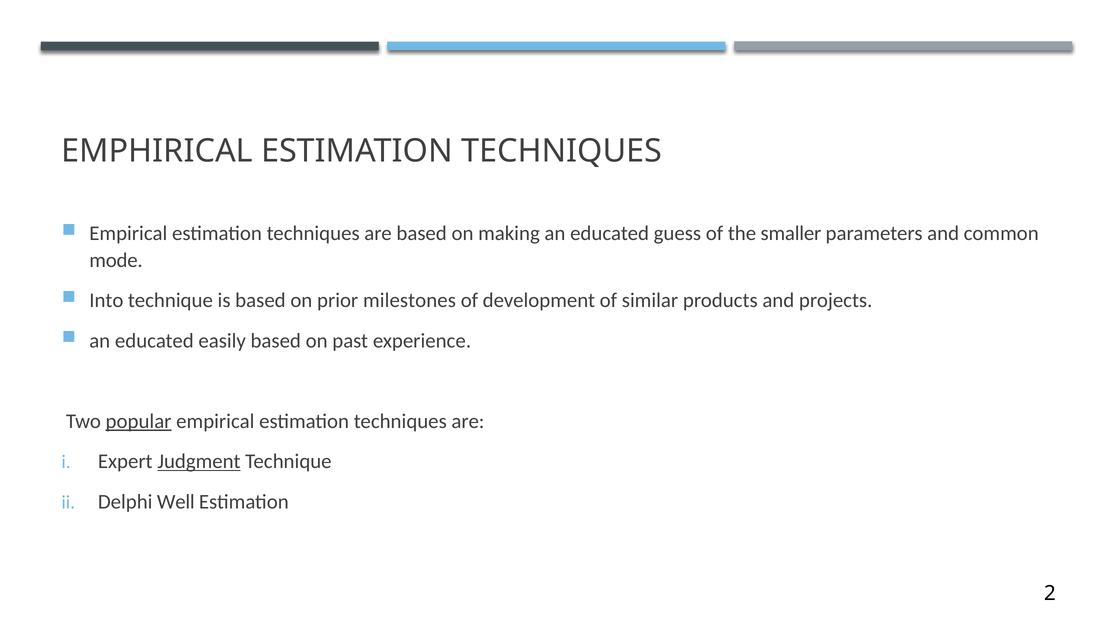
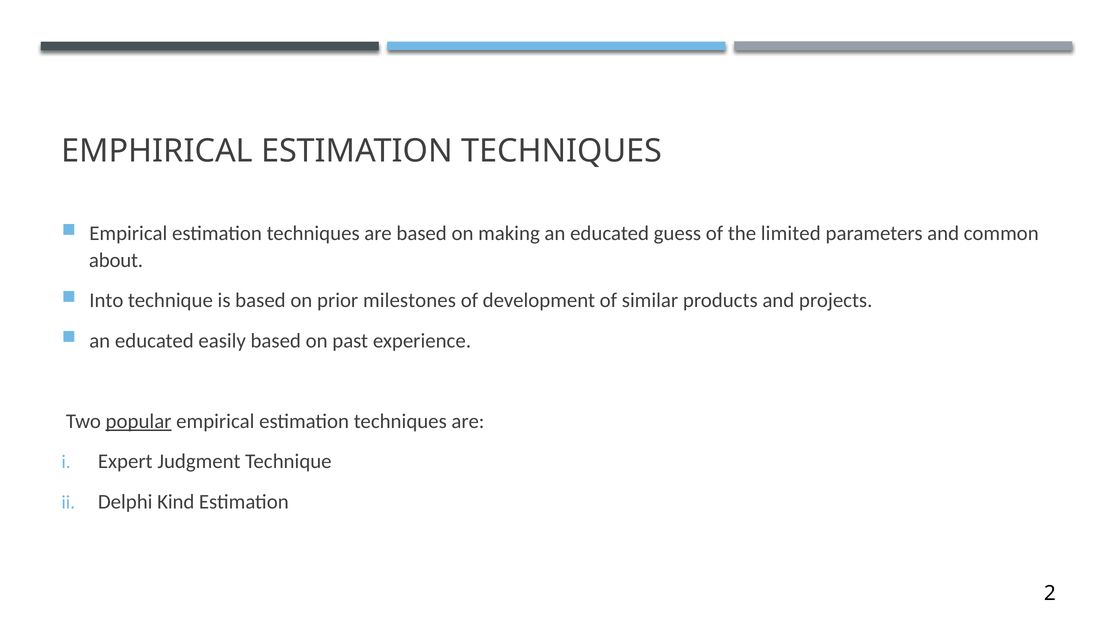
smaller: smaller -> limited (791, 234)
mode: mode -> about (116, 260)
Judgment underline: present -> none (199, 461)
Well: Well -> Kind (176, 502)
